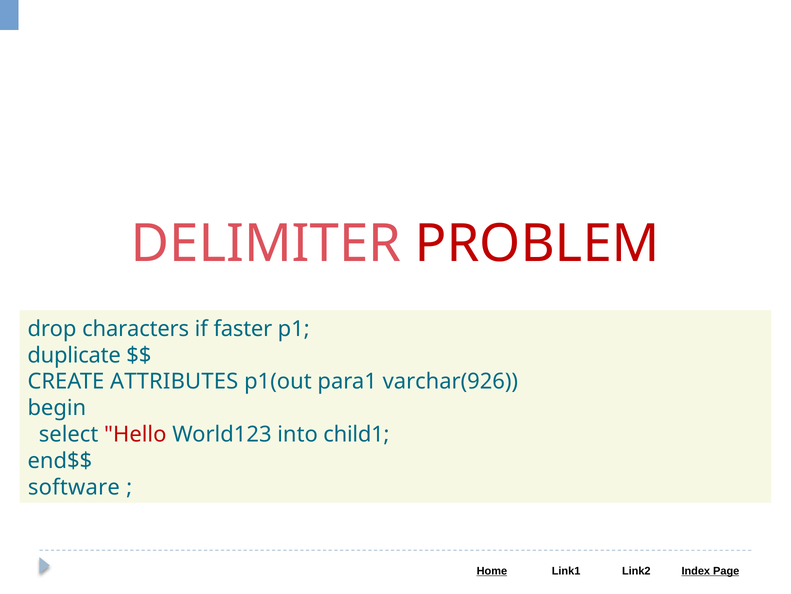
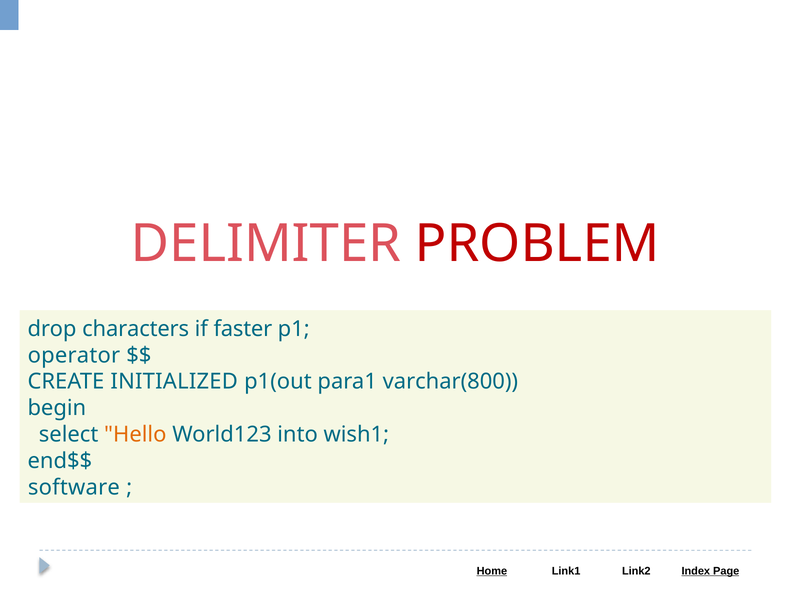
duplicate: duplicate -> operator (74, 355)
ATTRIBUTES: ATTRIBUTES -> INITIALIZED (174, 381)
varchar(926: varchar(926 -> varchar(800 (450, 381)
Hello colour: red -> orange (135, 434)
child1: child1 -> wish1 (356, 434)
